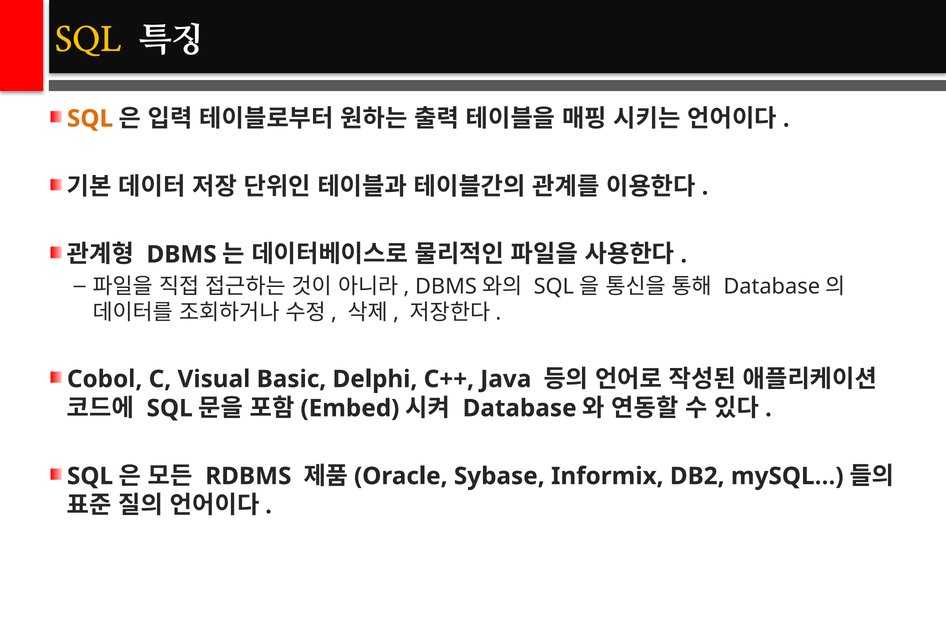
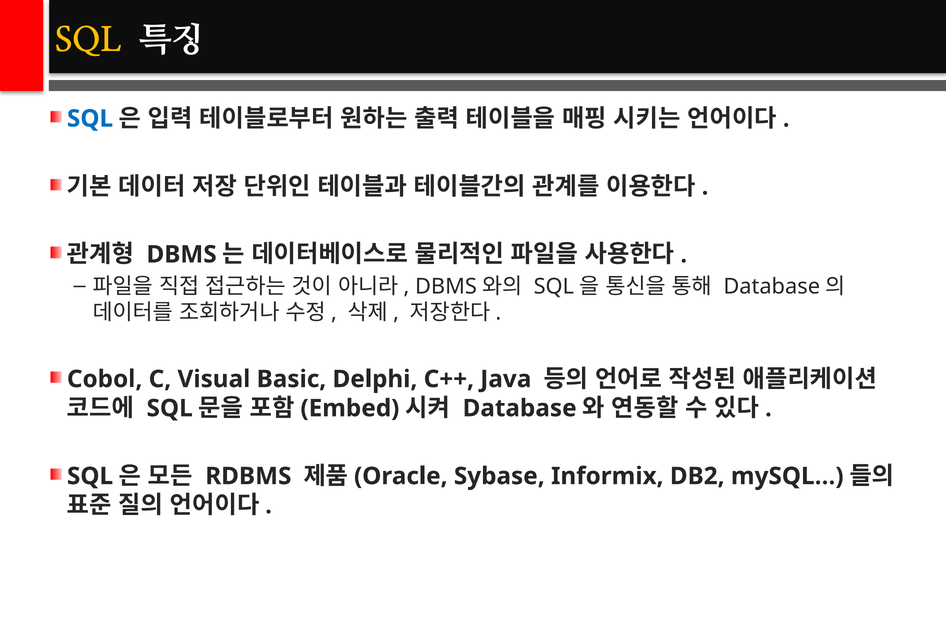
SQL colour: orange -> blue (90, 119)
